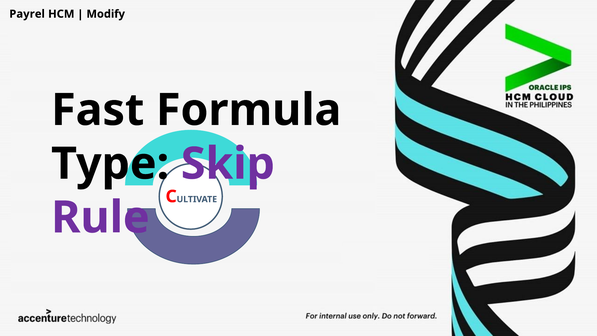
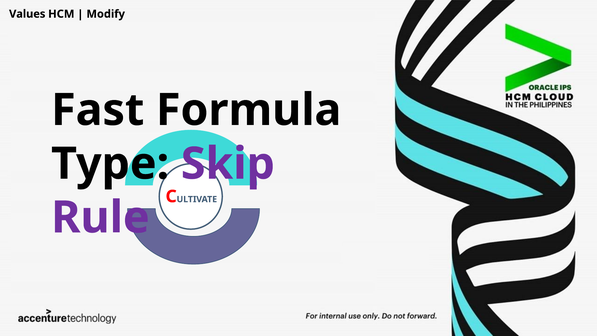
Payrel: Payrel -> Values (27, 14)
